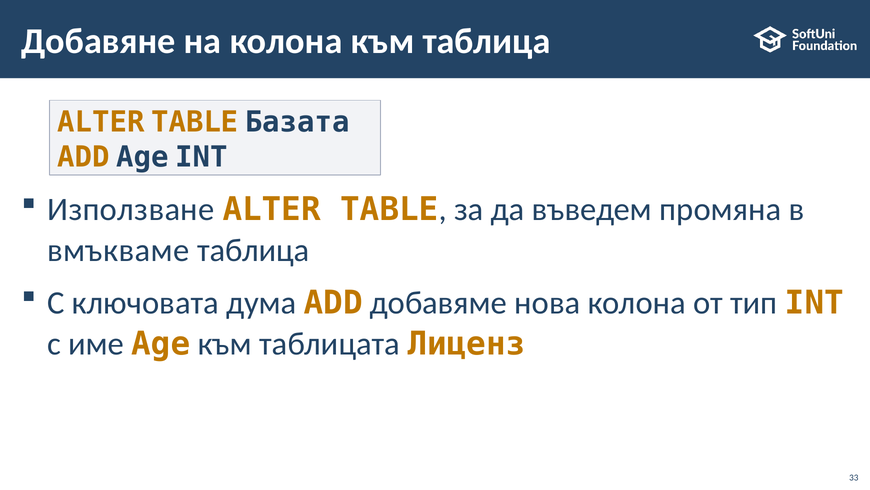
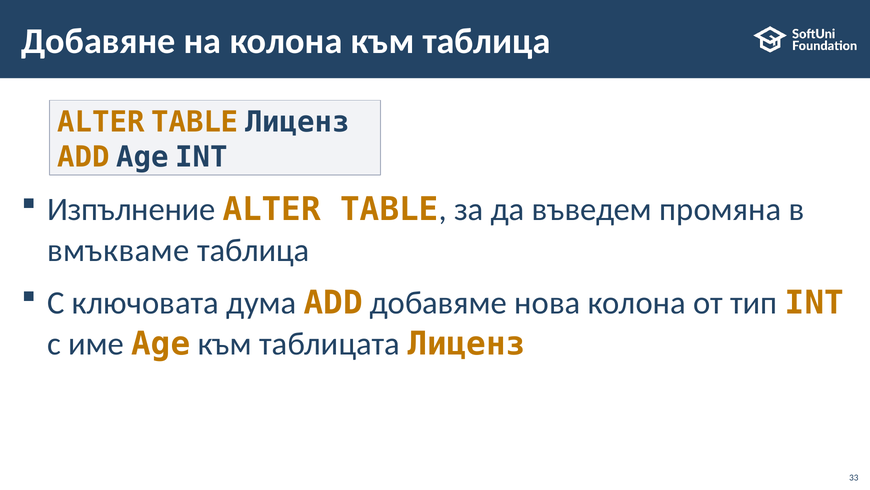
TABLE Базата: Базата -> Лиценз (297, 122)
Използване: Използване -> Изпълнение (131, 209)
